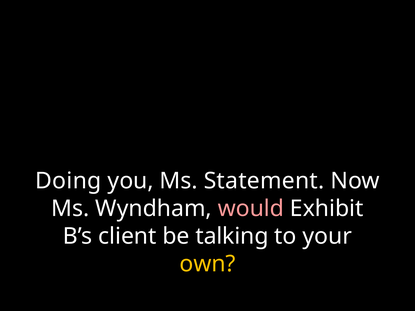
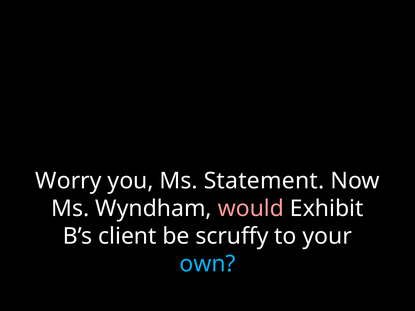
Doing: Doing -> Worry (68, 181)
talking: talking -> scruffy (232, 236)
own colour: yellow -> light blue (208, 264)
